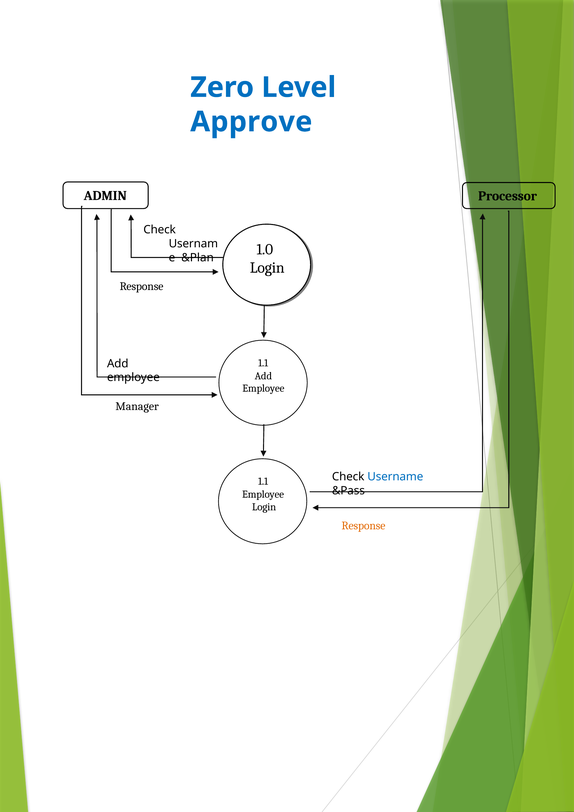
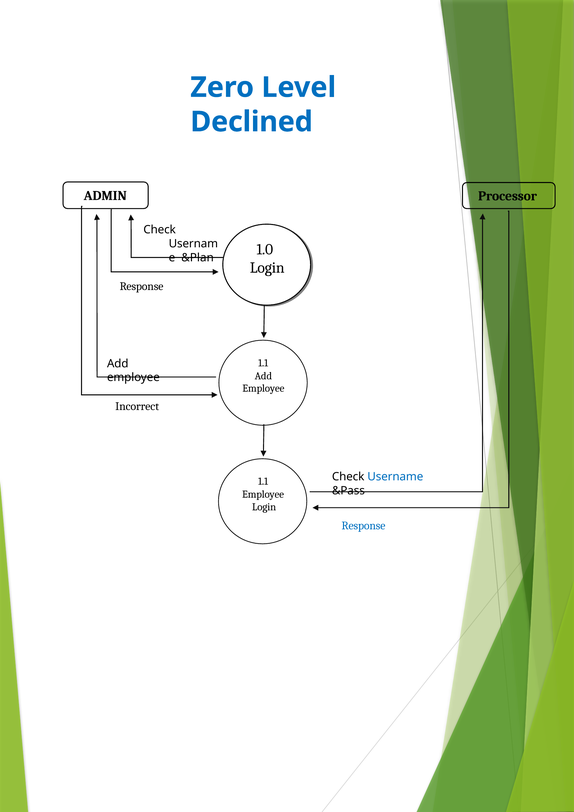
Approve: Approve -> Declined (252, 122)
Manager: Manager -> Incorrect (137, 407)
Response colour: orange -> blue (363, 526)
